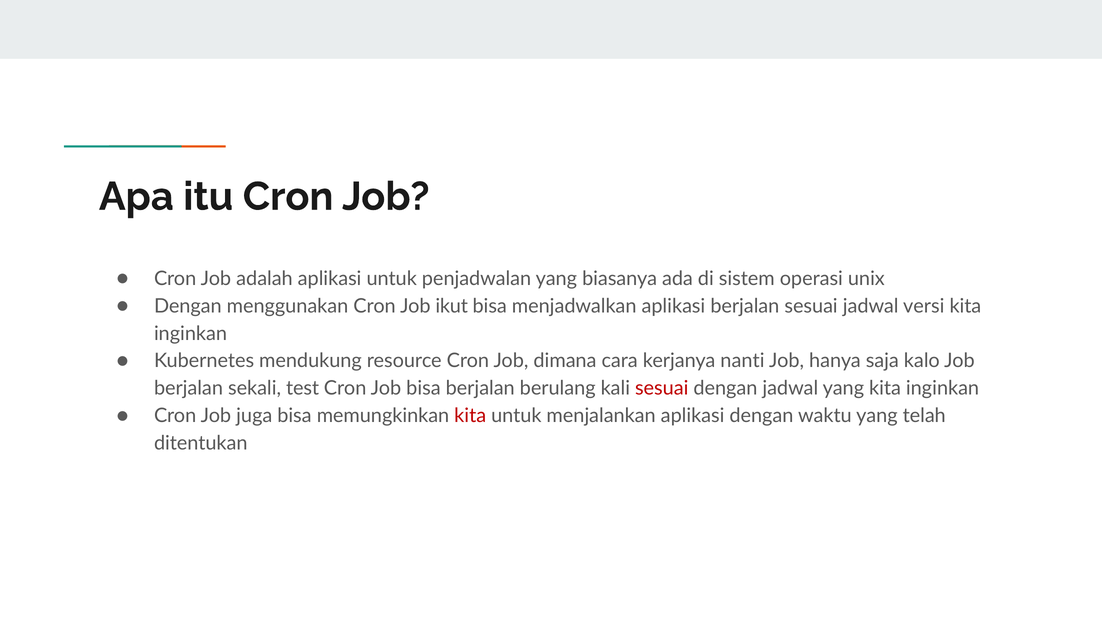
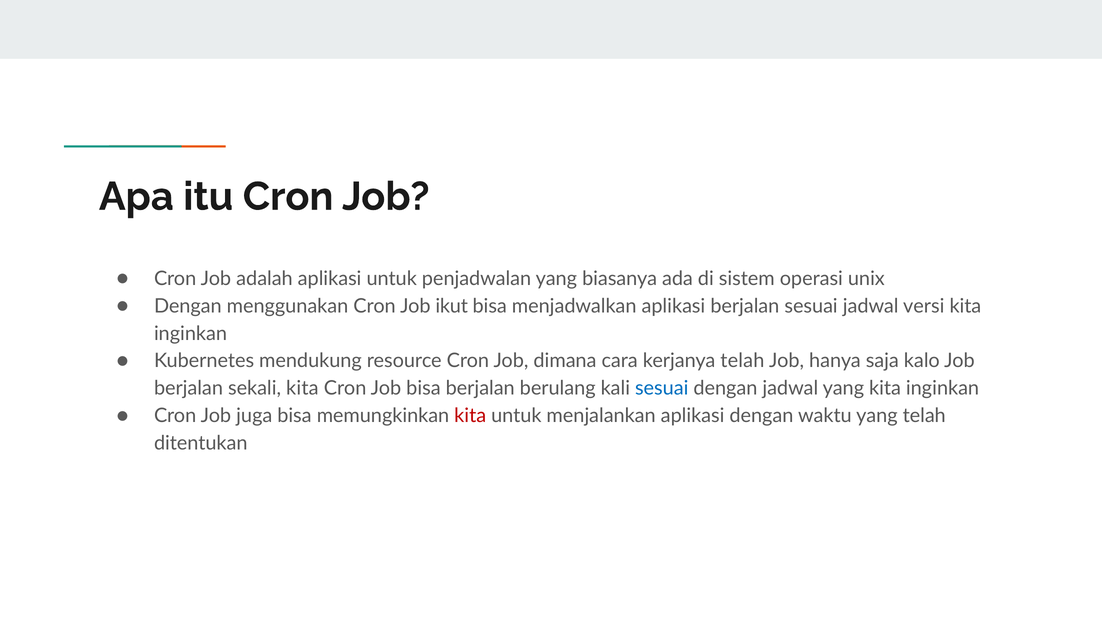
kerjanya nanti: nanti -> telah (742, 361)
sekali test: test -> kita (302, 388)
sesuai colour: red -> blue (662, 388)
